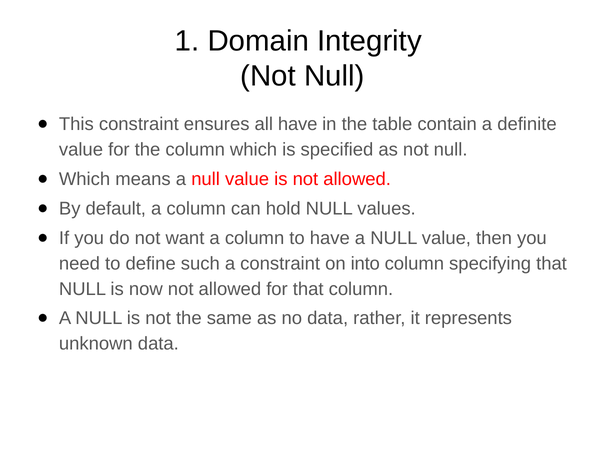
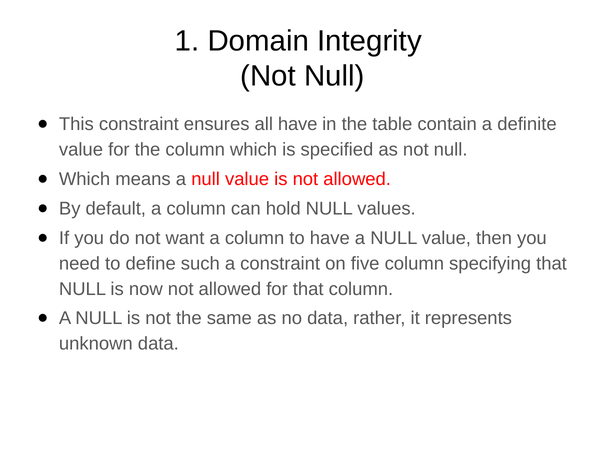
into: into -> five (365, 264)
